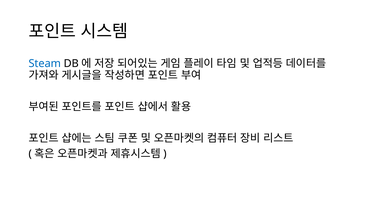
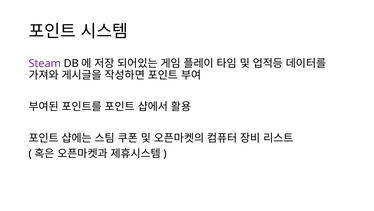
Steam colour: blue -> purple (45, 63)
